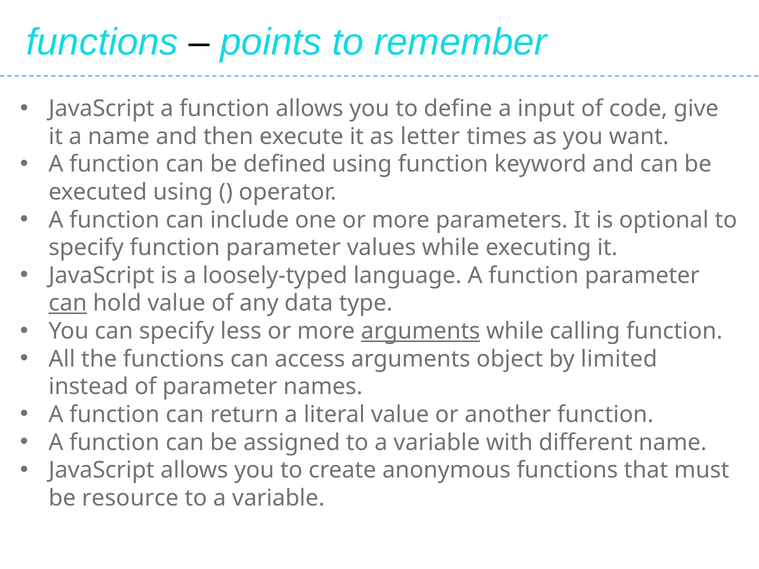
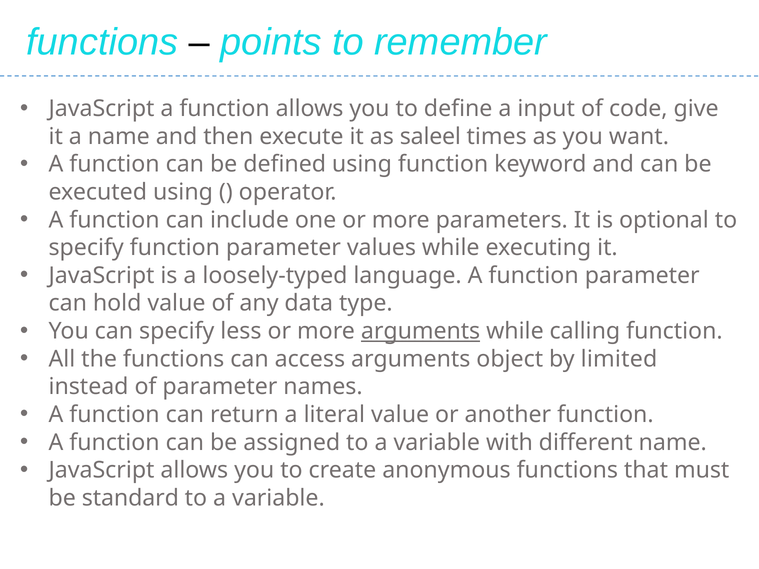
letter: letter -> saleel (430, 137)
can underline: present -> none (68, 303)
resource: resource -> standard (130, 498)
